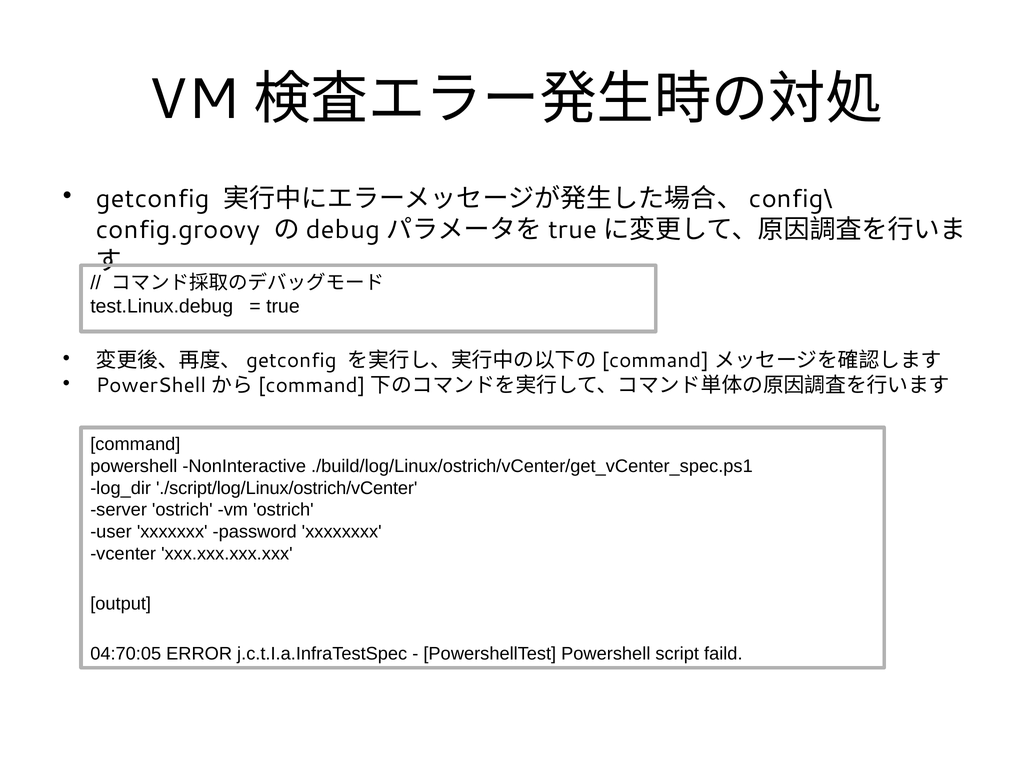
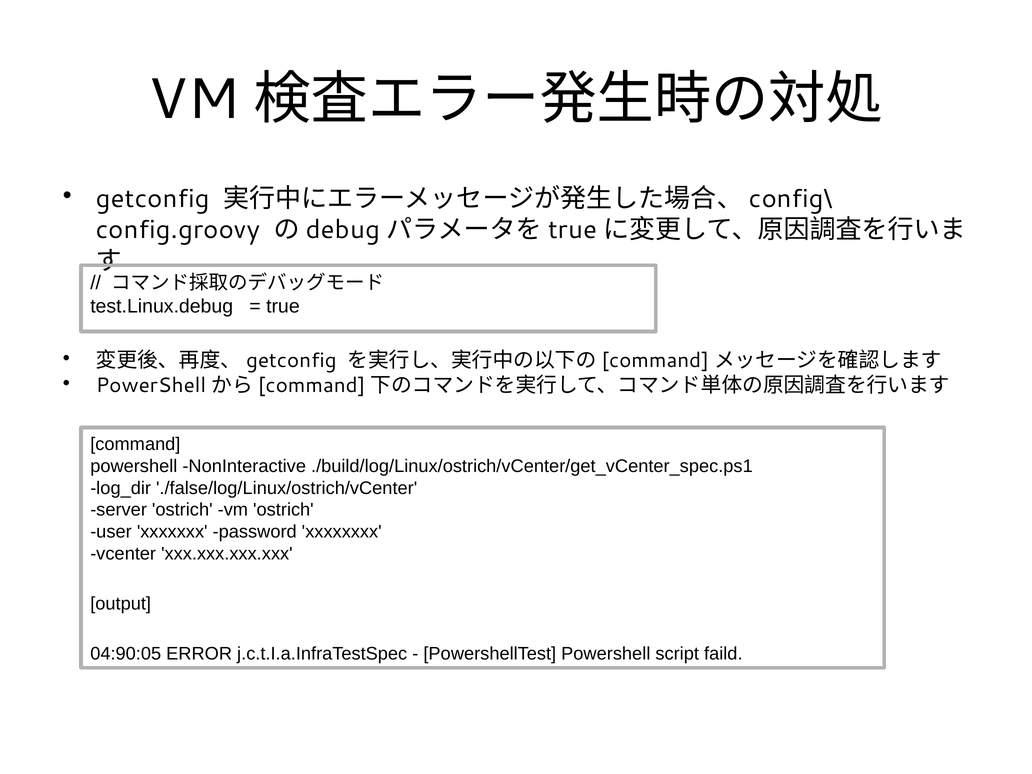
./script/log/Linux/ostrich/vCenter: ./script/log/Linux/ostrich/vCenter -> ./false/log/Linux/ostrich/vCenter (287, 488)
04:70:05: 04:70:05 -> 04:90:05 (126, 653)
